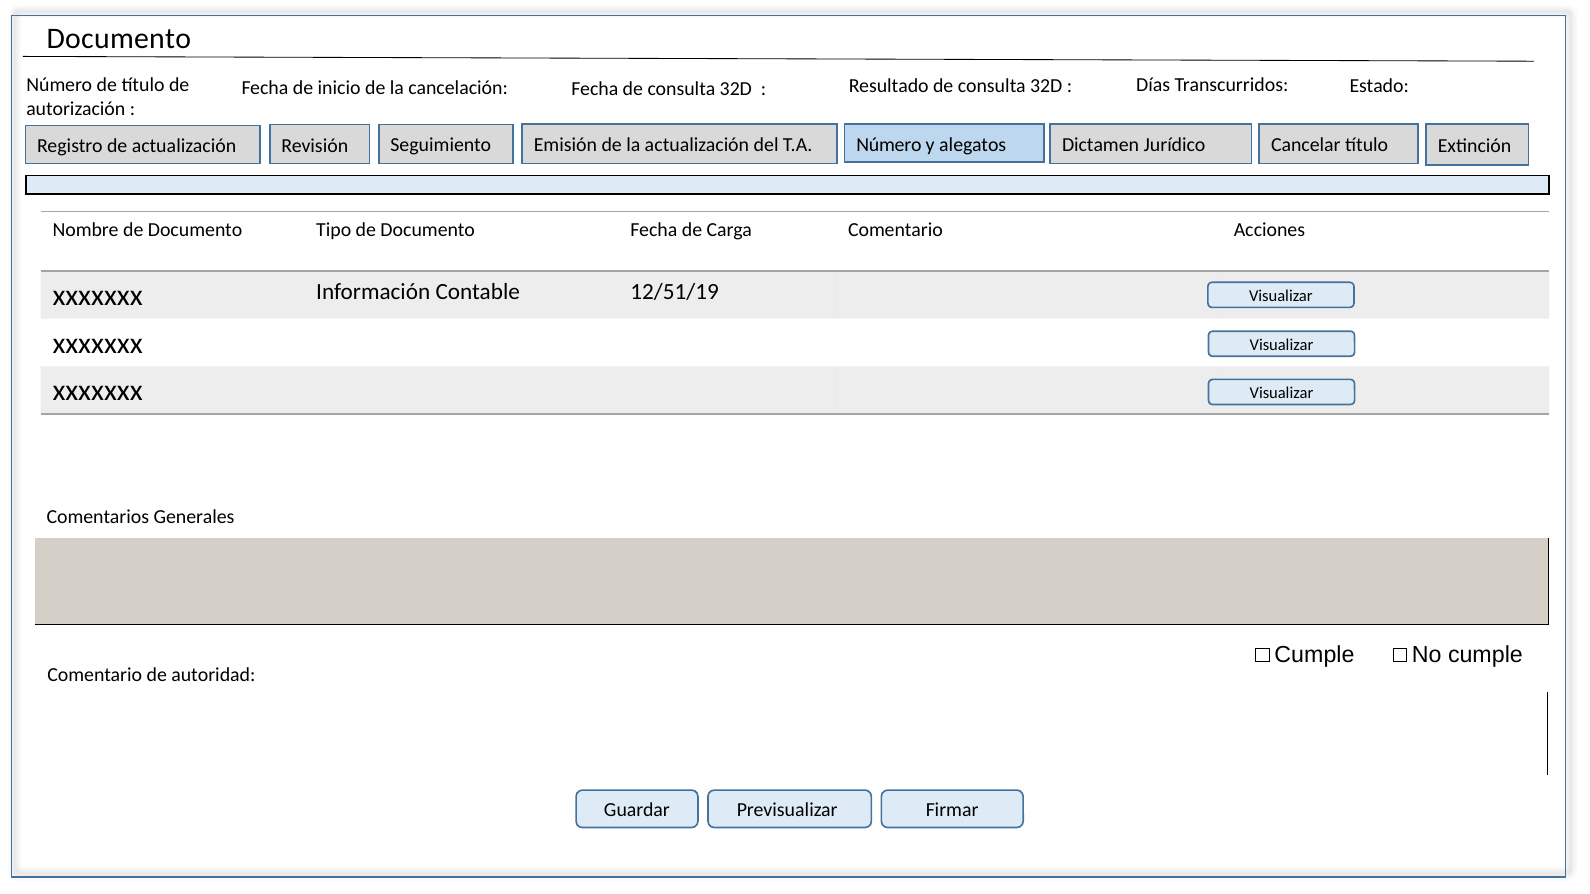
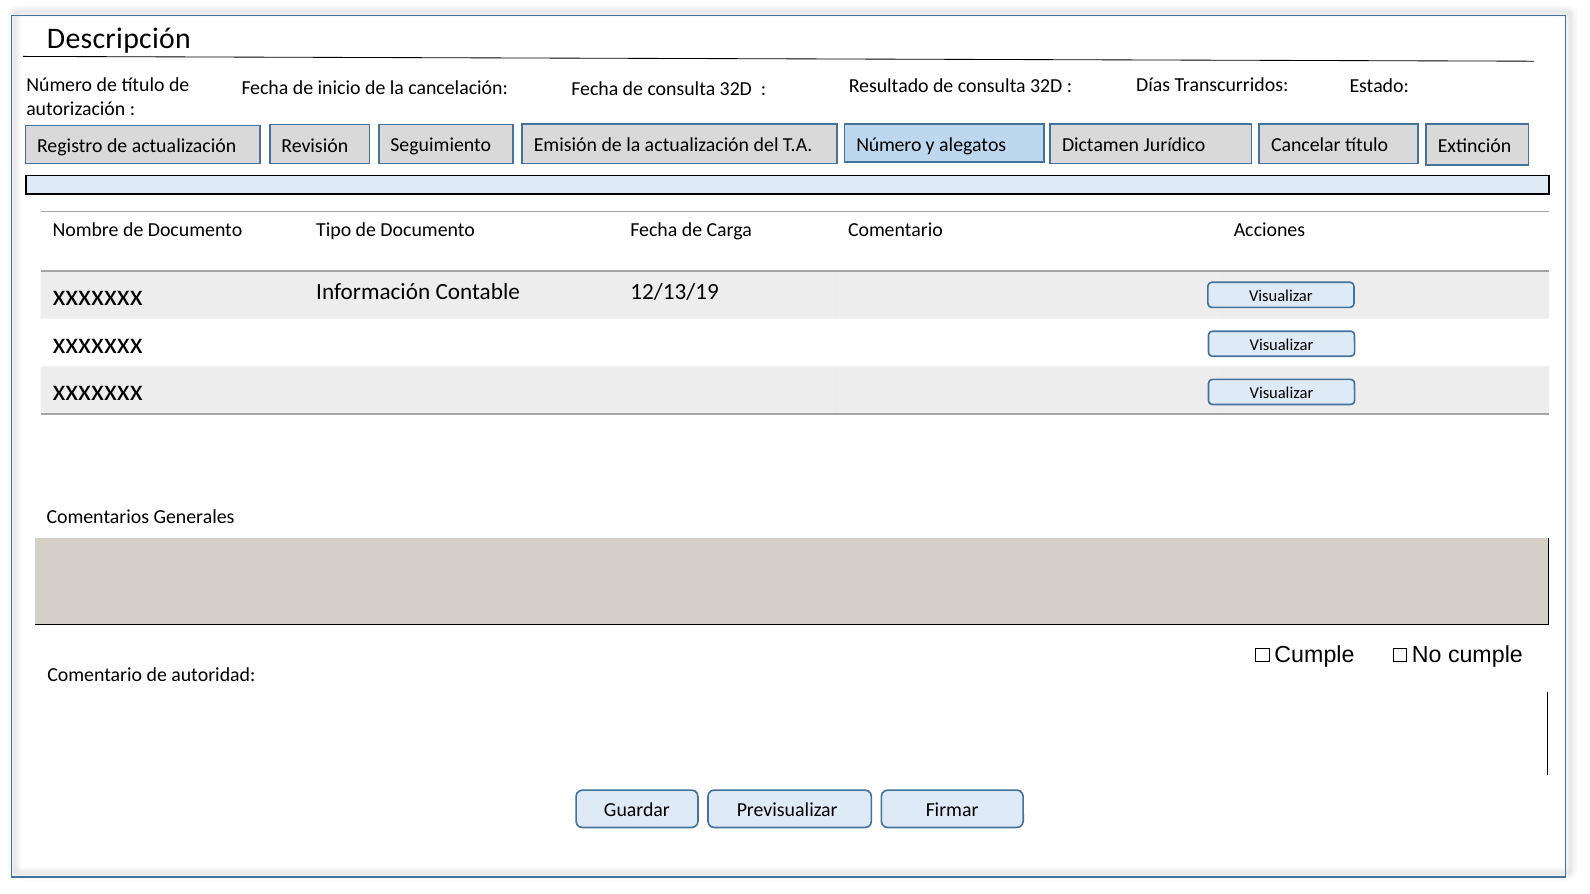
Documento: Documento -> Descripción (119, 39)
12/51/19: 12/51/19 -> 12/13/19 (675, 292)
